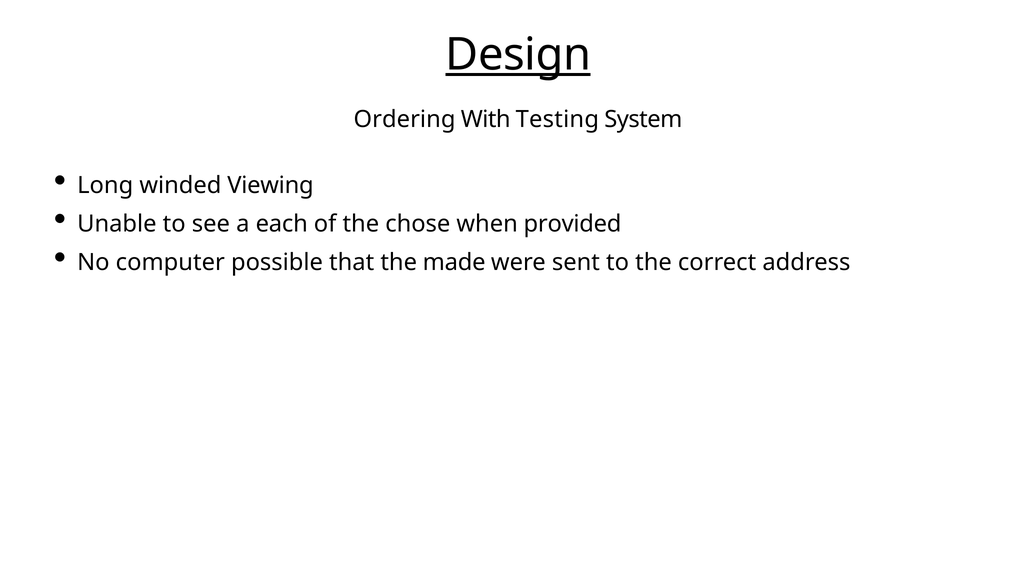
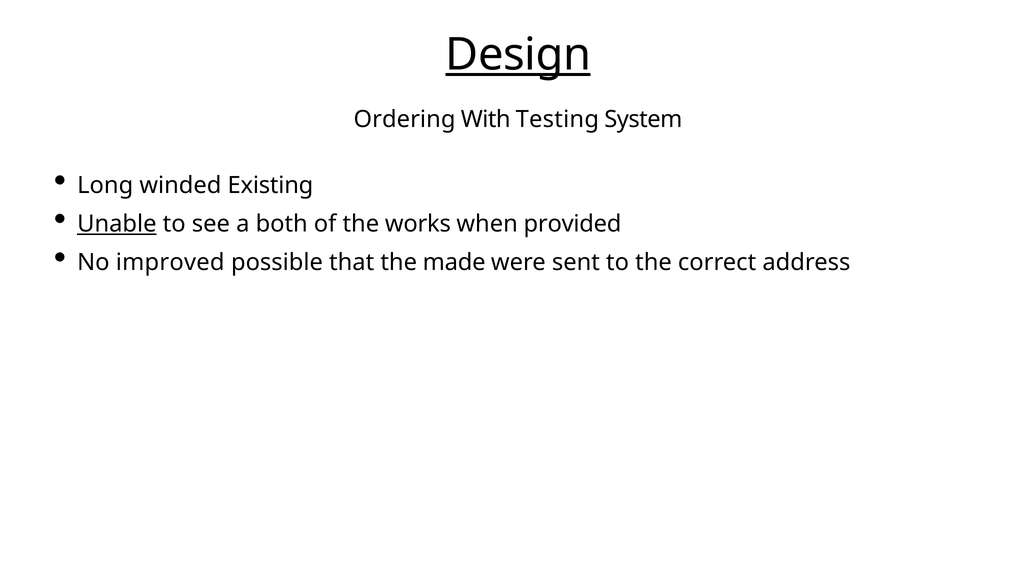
Viewing: Viewing -> Existing (270, 185)
Unable underline: none -> present (117, 224)
each: each -> both (282, 224)
chose: chose -> works (418, 224)
computer: computer -> improved (170, 263)
